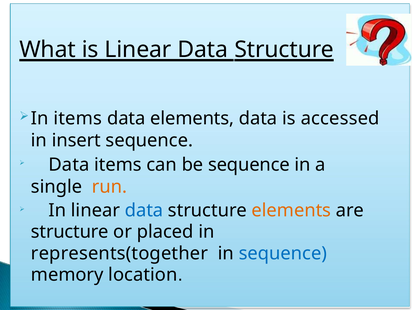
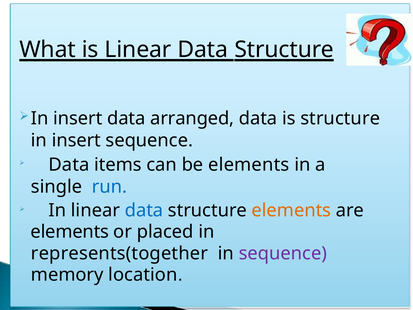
items: items -> insert (78, 118)
data elements: elements -> arranged (192, 118)
is accessed: accessed -> structure (340, 118)
be sequence: sequence -> elements (249, 165)
run colour: orange -> blue (109, 187)
structure: structure -> elements (70, 232)
sequence colour: blue -> purple (283, 253)
